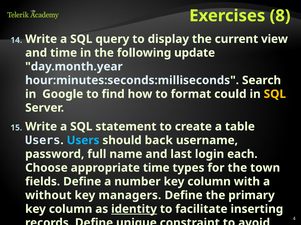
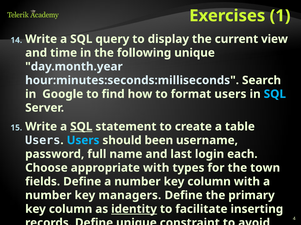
8: 8 -> 1 (280, 16)
following update: update -> unique (195, 53)
format could: could -> users (230, 94)
SQL colour: yellow -> light blue (275, 94)
SQL underline: none -> present (81, 127)
back: back -> been (159, 141)
appropriate time: time -> with (156, 168)
without: without -> number (48, 196)
